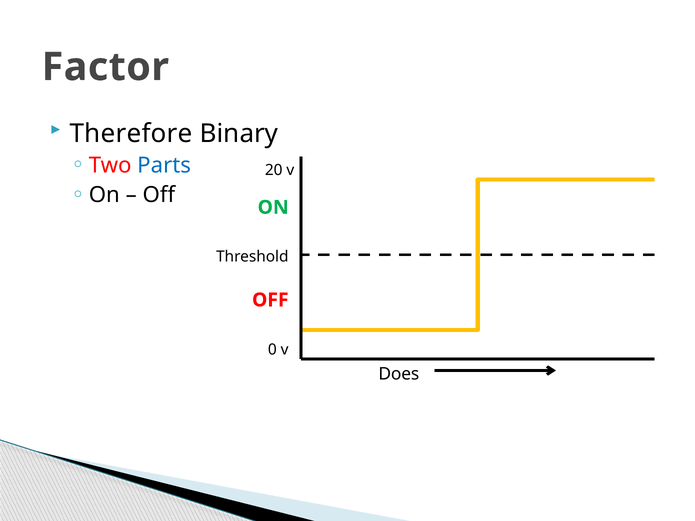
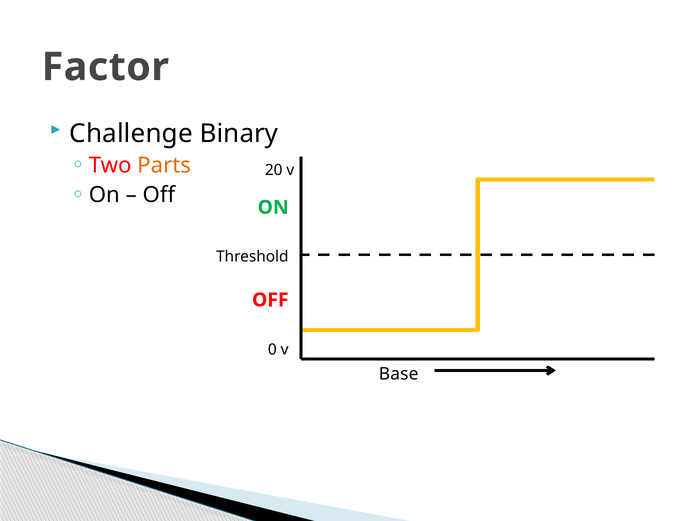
Therefore: Therefore -> Challenge (131, 133)
Parts colour: blue -> orange (164, 165)
Does: Does -> Base (399, 374)
